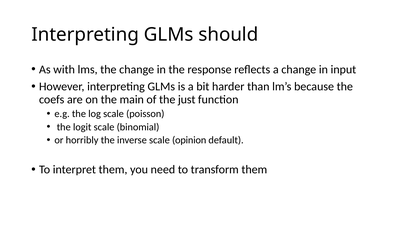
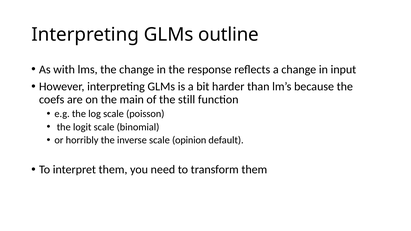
should: should -> outline (229, 35)
just: just -> still (187, 100)
